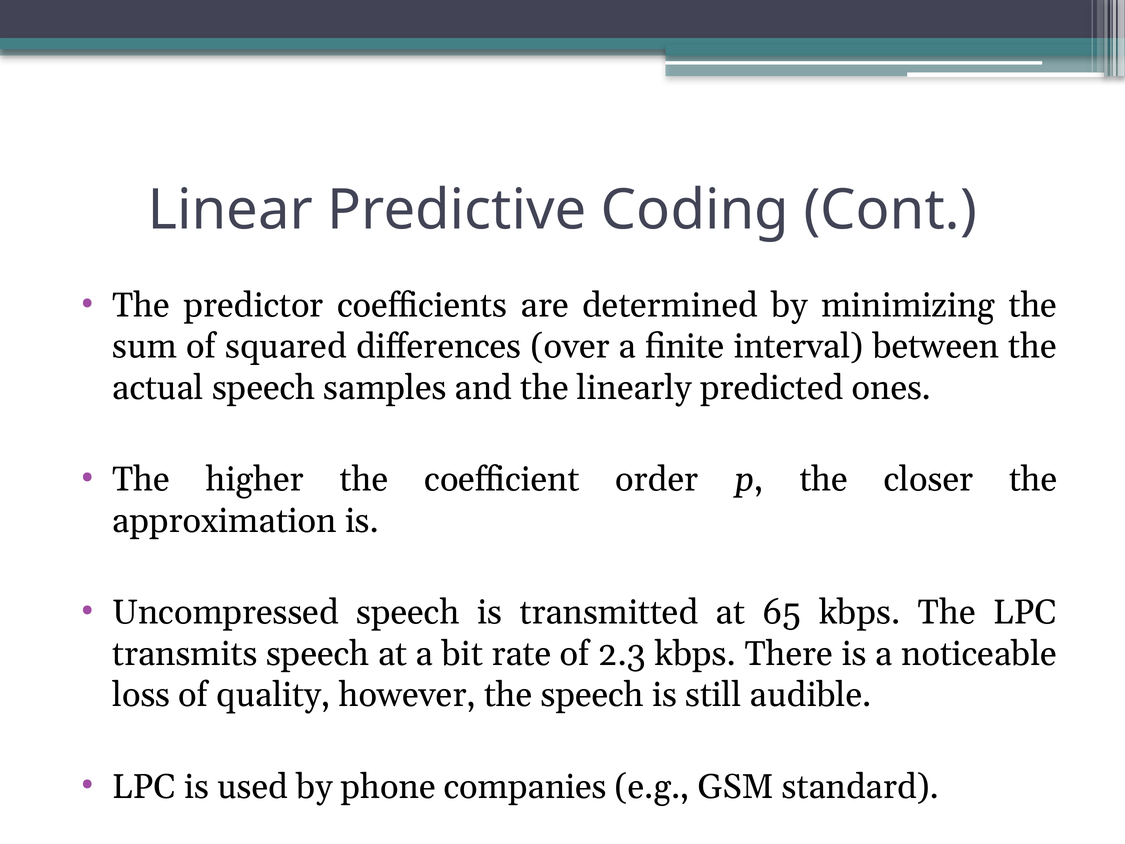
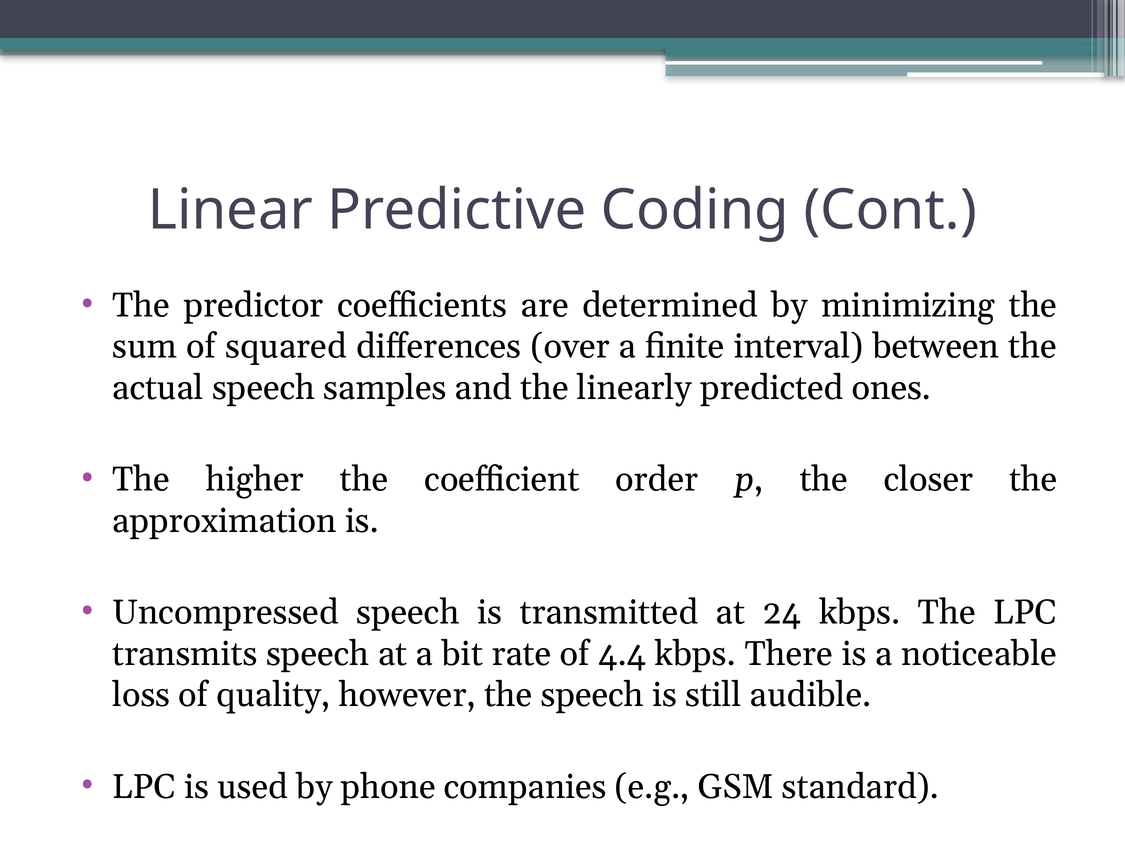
65: 65 -> 24 (782, 612)
2.3: 2.3 -> 4.4 (622, 654)
